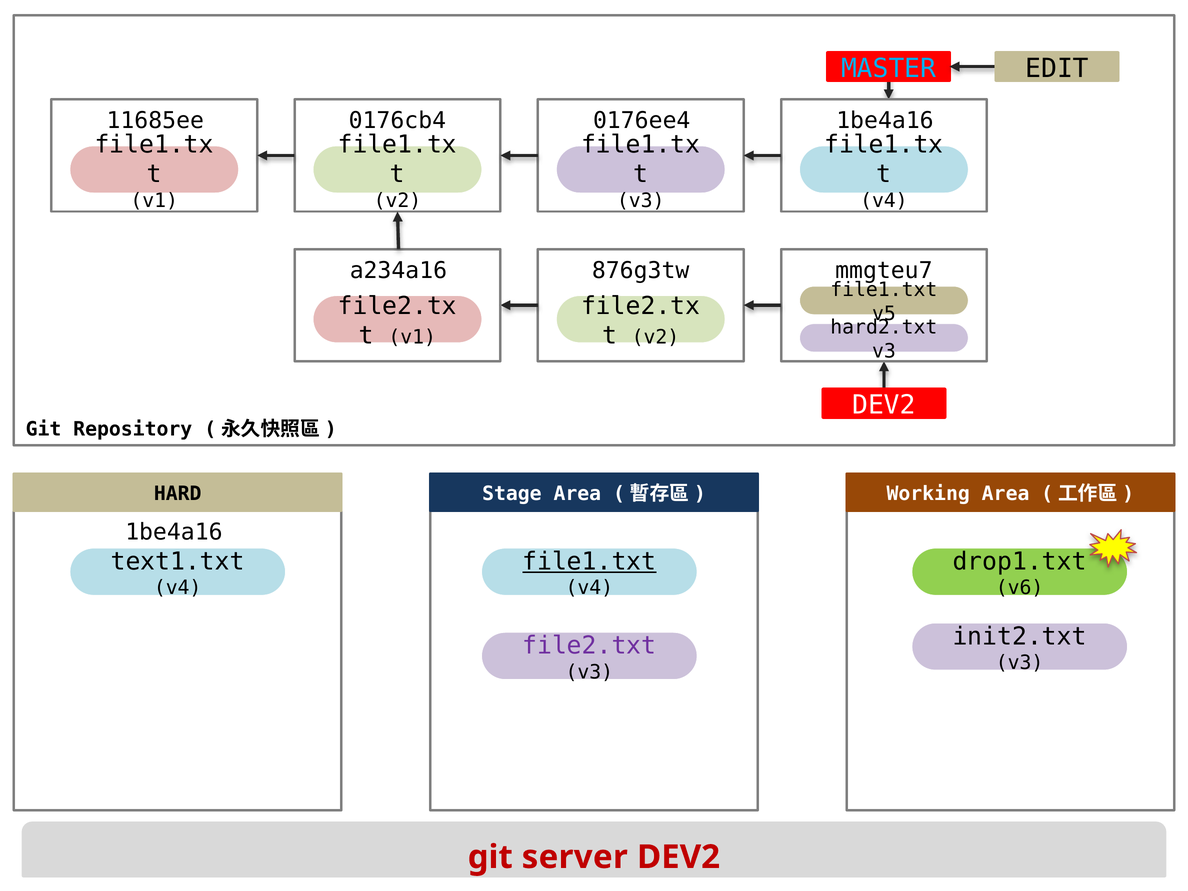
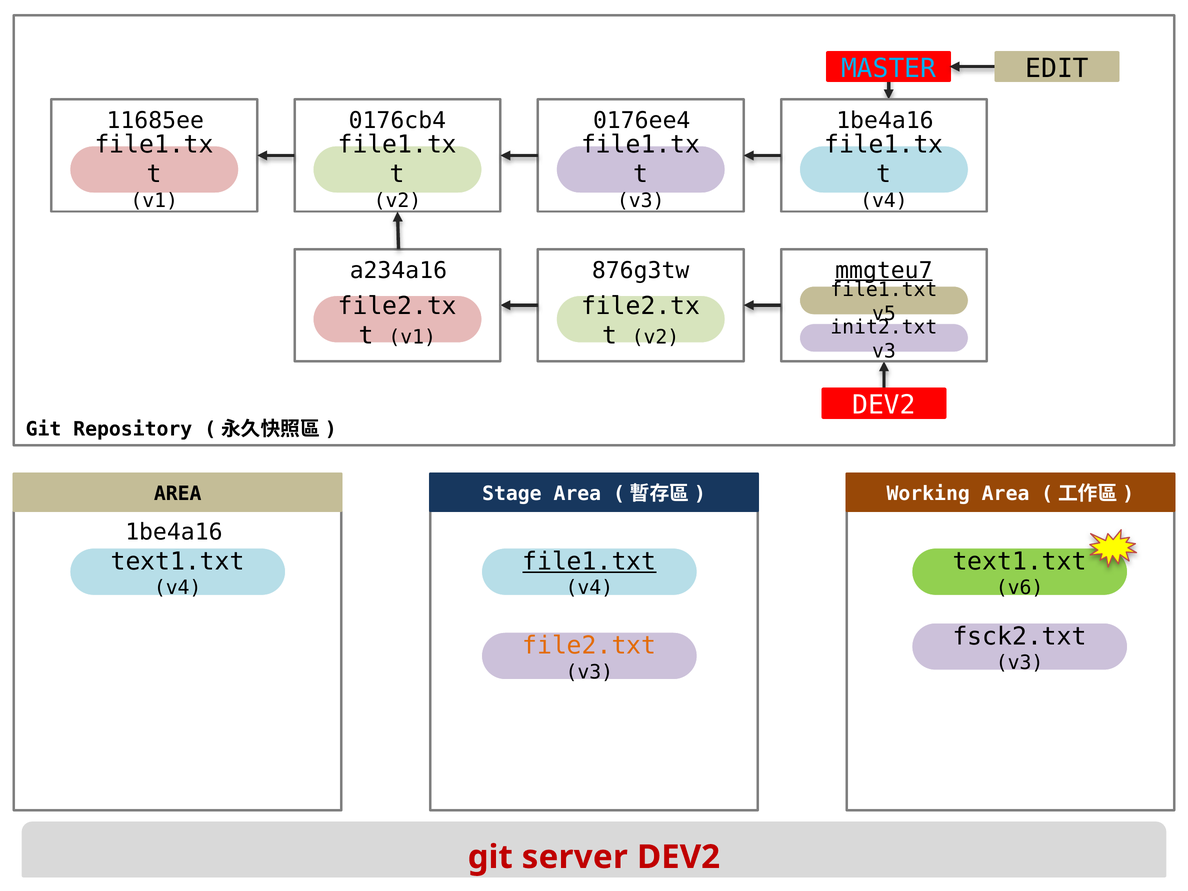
mmgteu7 underline: none -> present (884, 270)
hard2.txt: hard2.txt -> init2.txt (884, 327)
HARD: HARD -> AREA (178, 494)
drop1.txt: drop1.txt -> text1.txt (1020, 562)
init2.txt: init2.txt -> fsck2.txt (1020, 636)
file2.txt colour: purple -> orange (589, 646)
